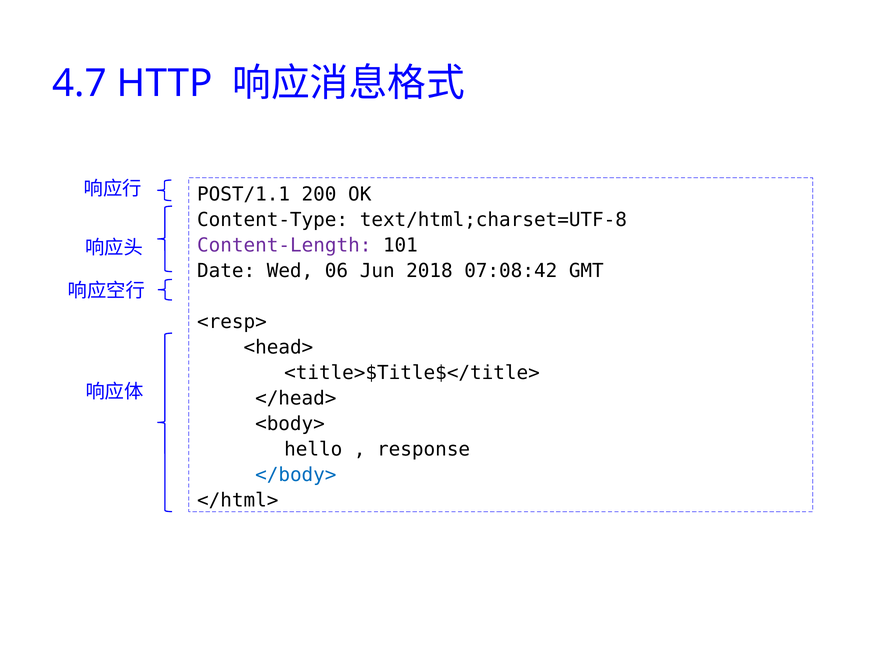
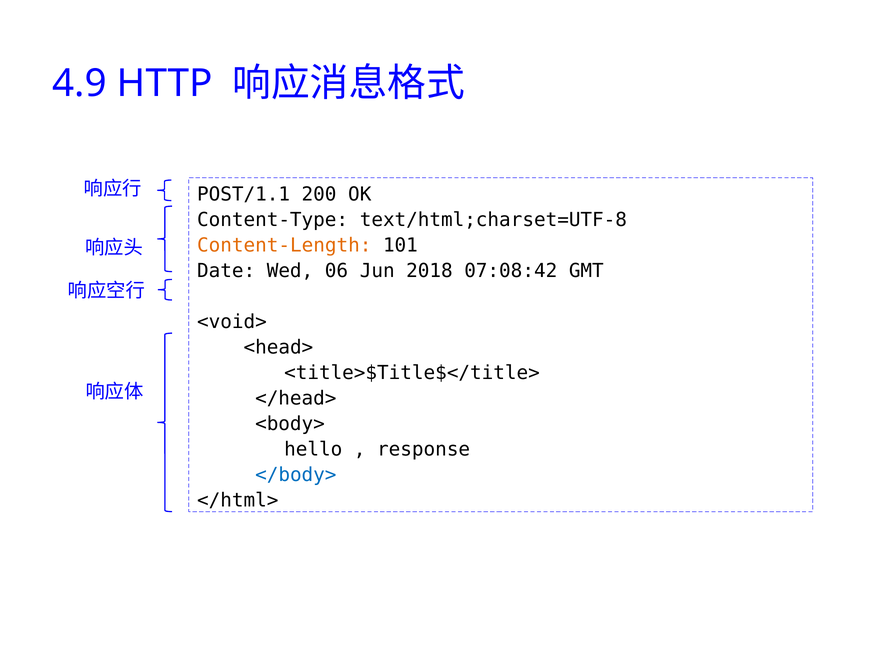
4.7: 4.7 -> 4.9 (80, 83)
Content-Length colour: purple -> orange (284, 245)
<resp>: <resp> -> <void> (232, 322)
